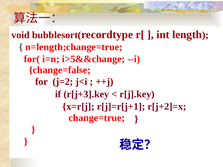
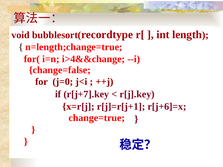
i>5&&change: i>5&&change -> i>4&&change (93, 59)
j=2: j=2 -> j=0 (63, 82)
r[j+3].key: r[j+3].key -> r[j+7].key (86, 94)
r[j+2]=x: r[j+2]=x -> r[j+6]=x (167, 107)
